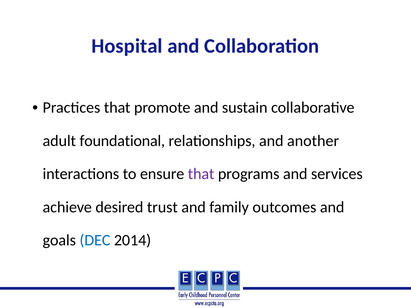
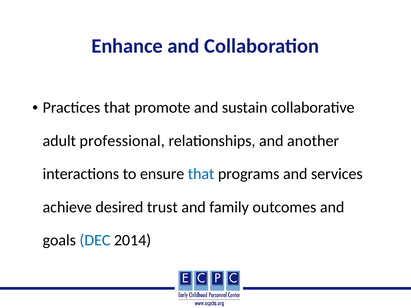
Hospital: Hospital -> Enhance (127, 46)
foundational: foundational -> professional (122, 141)
that colour: purple -> blue (201, 174)
